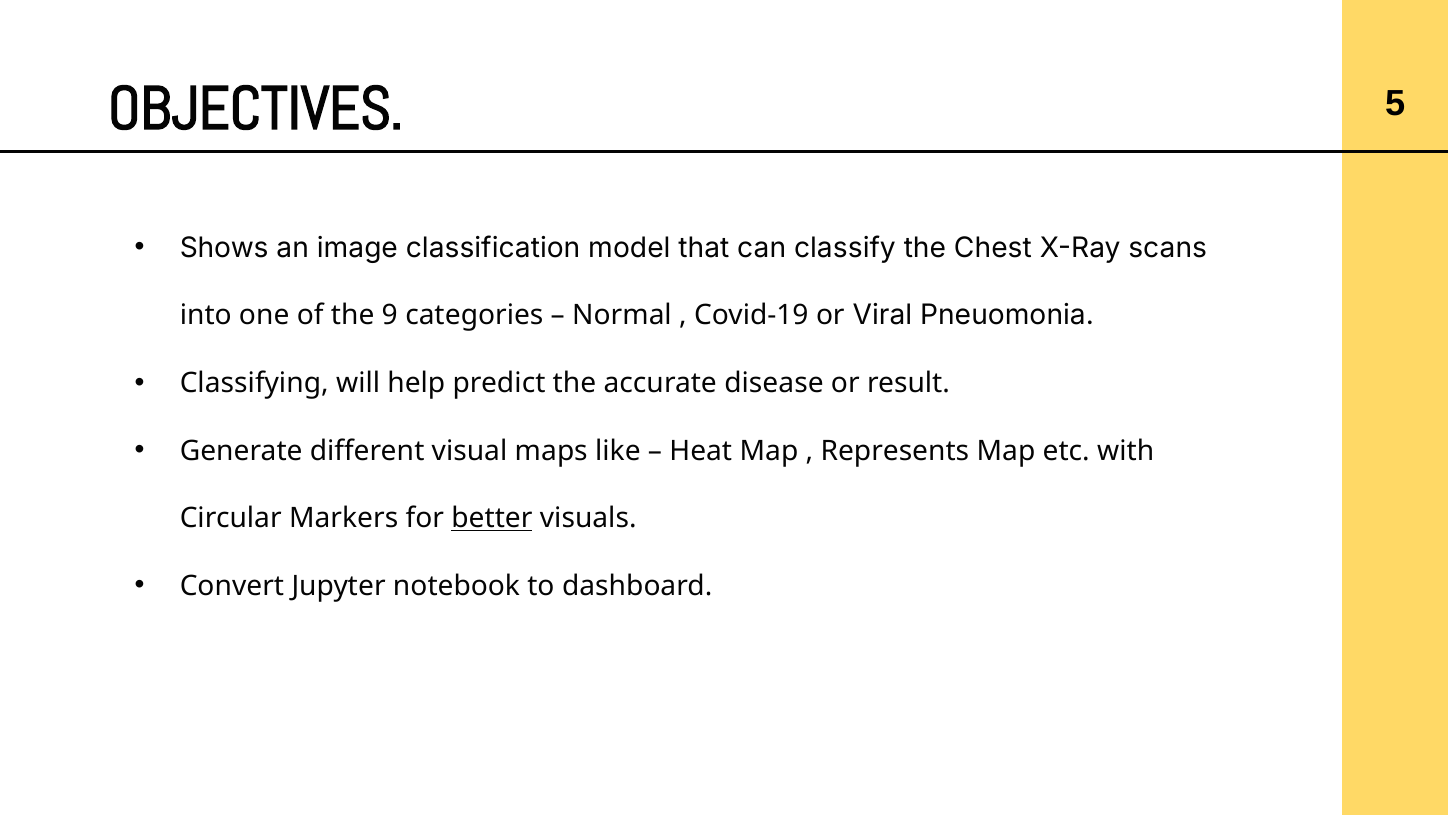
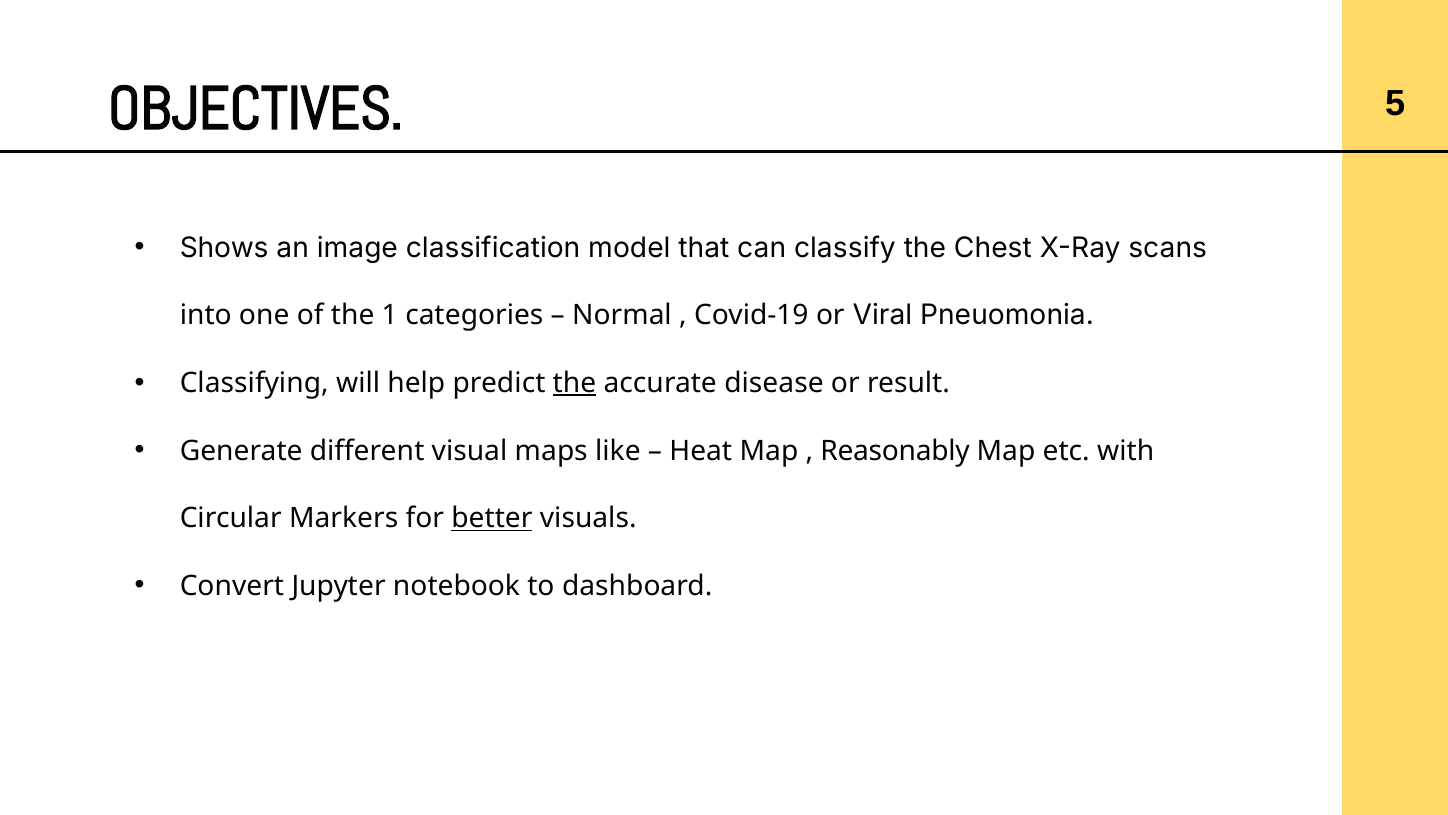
9: 9 -> 1 (390, 315)
the underline: none -> present (574, 383)
Represents: Represents -> Reasonably (895, 451)
